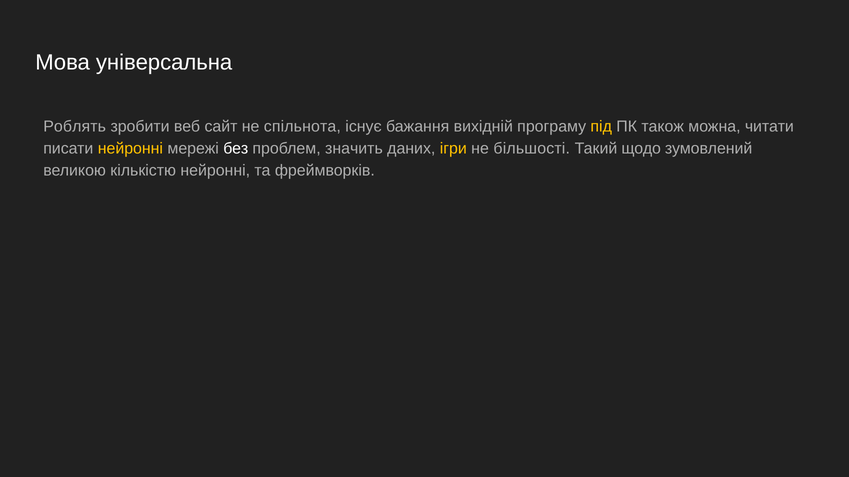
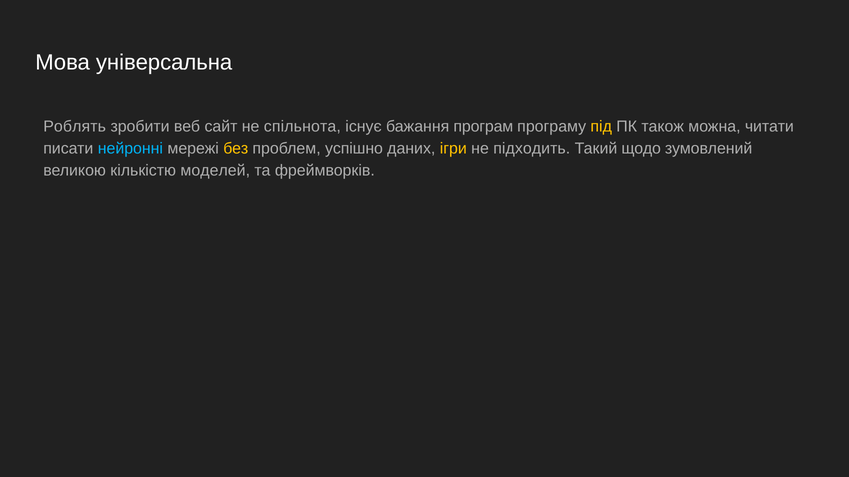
вихідній: вихідній -> програм (483, 127)
нейронні colour: yellow -> light blue (130, 149)
без colour: white -> yellow (236, 149)
значить: значить -> успішно (354, 149)
більшості: більшості -> підходить (532, 149)
кількістю нейронні: нейронні -> моделей (215, 171)
